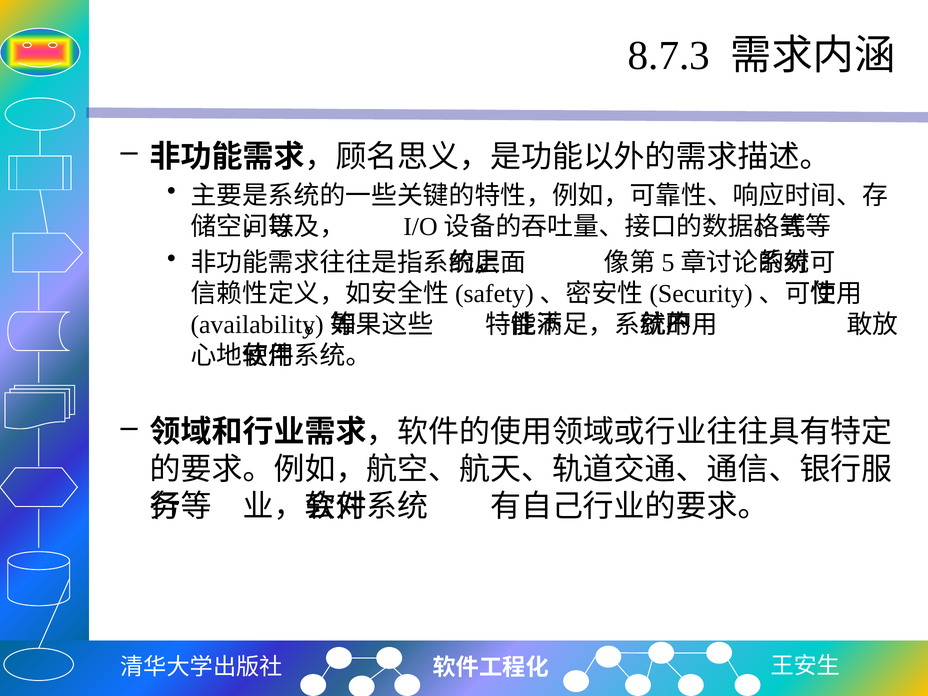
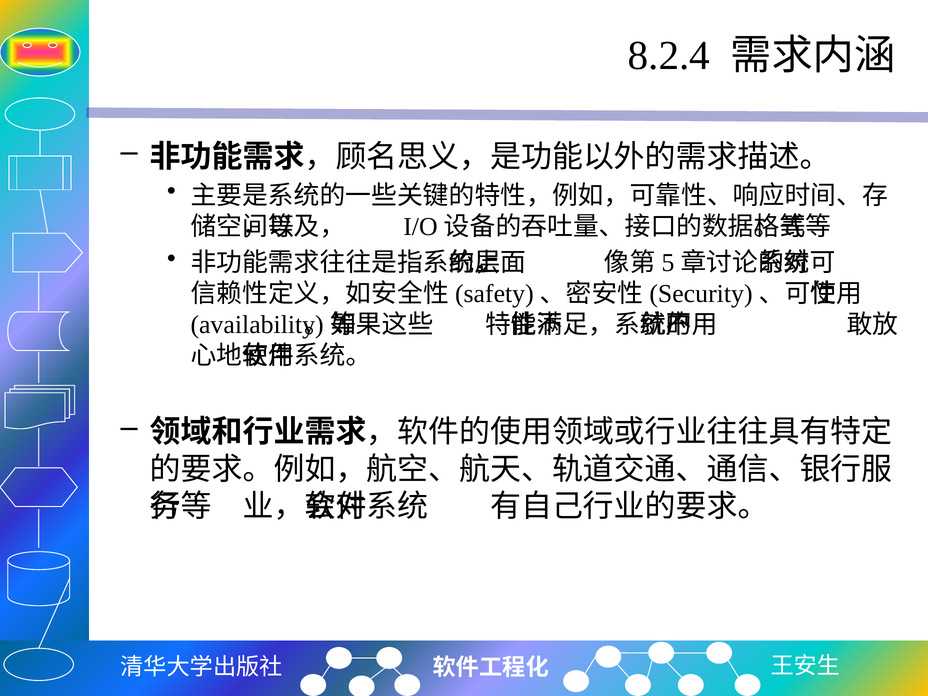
8.7.3: 8.7.3 -> 8.2.4 (669, 56)
